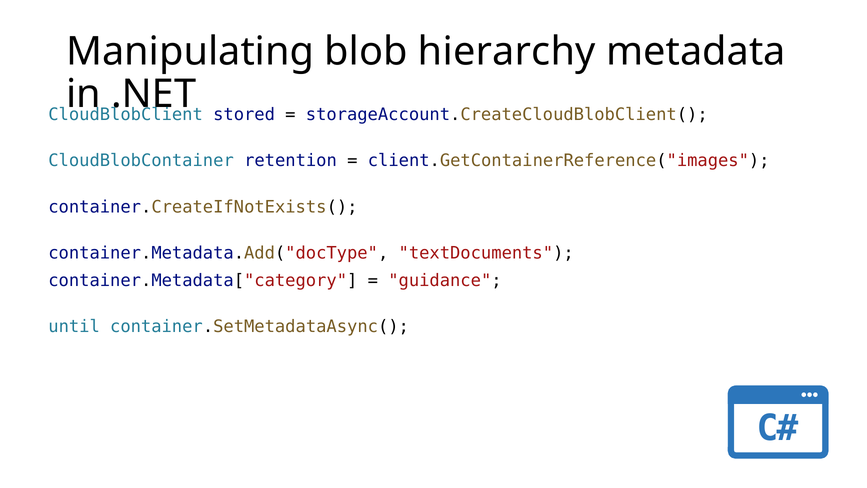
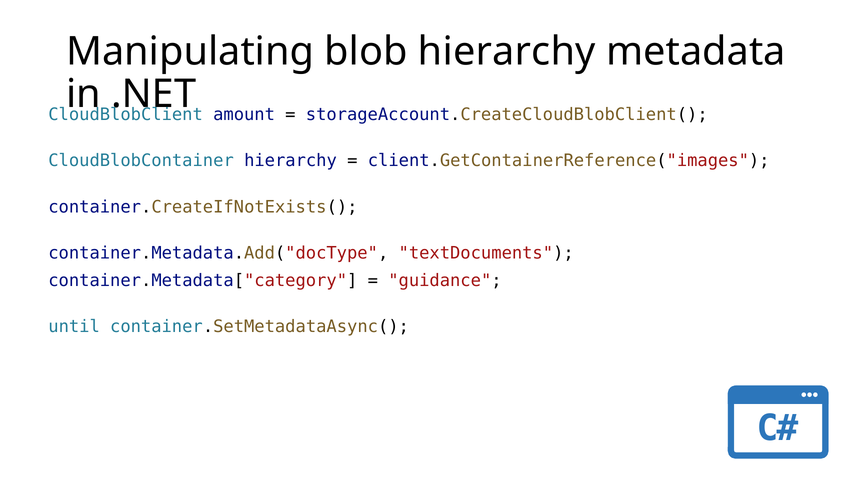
stored: stored -> amount (244, 115)
CloudBlobContainer retention: retention -> hierarchy (290, 161)
